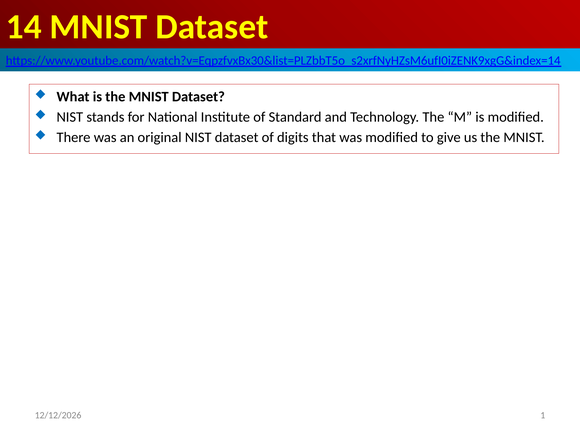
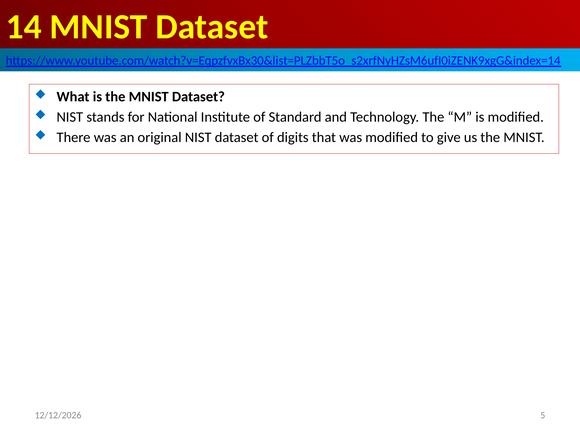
1: 1 -> 5 (543, 415)
